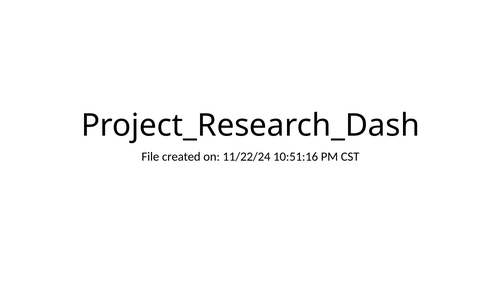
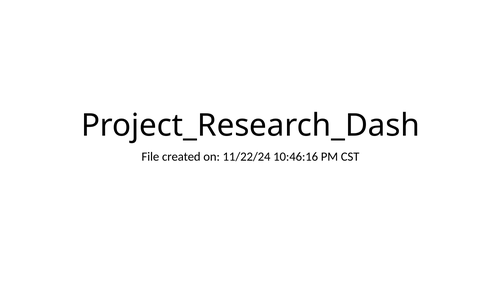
10:51:16: 10:51:16 -> 10:46:16 (296, 157)
